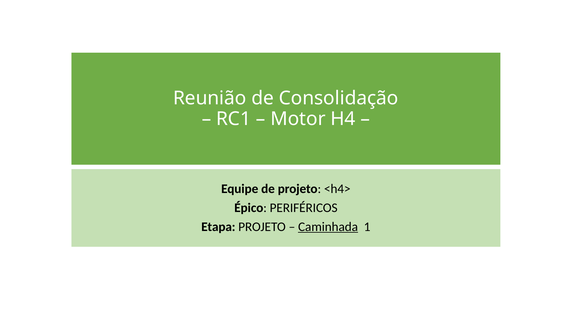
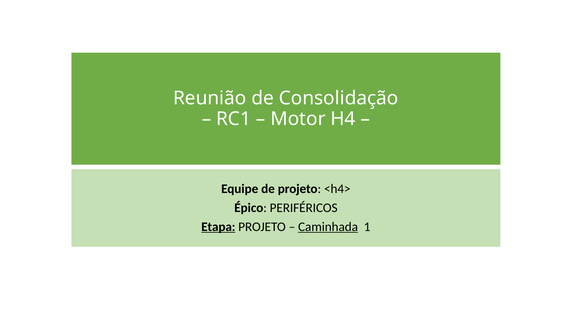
Etapa underline: none -> present (218, 227)
